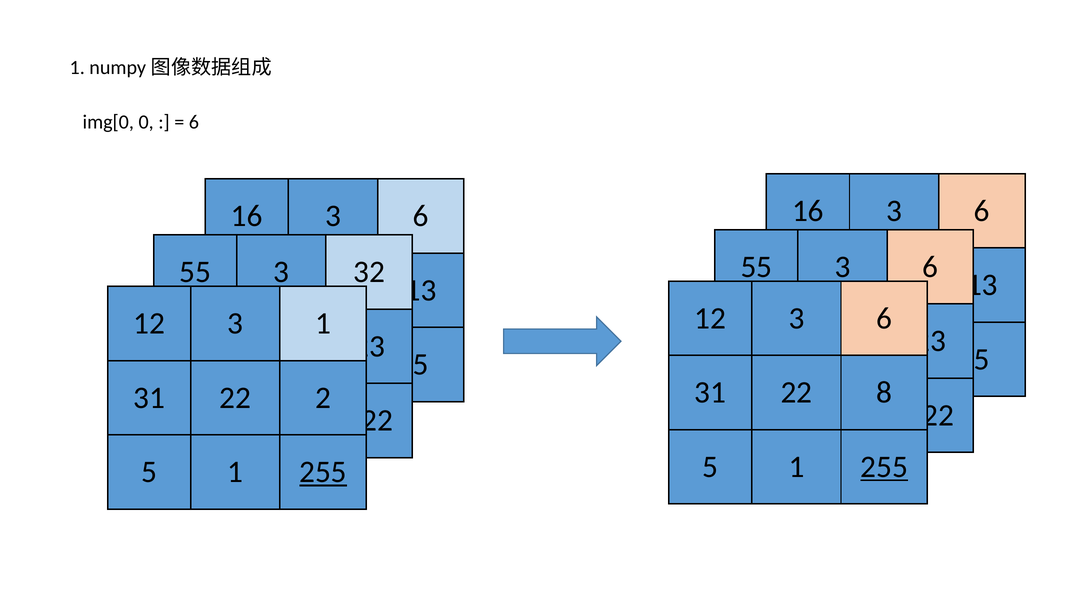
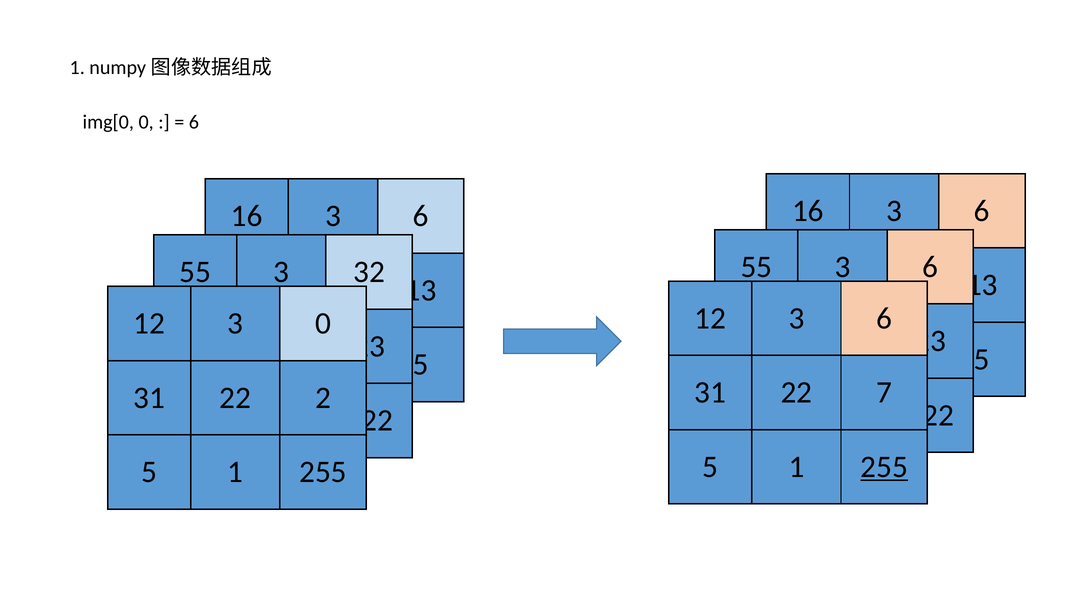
3 1: 1 -> 0 (323, 323)
8: 8 -> 7 (884, 392)
255 underline: present -> none (323, 472)
